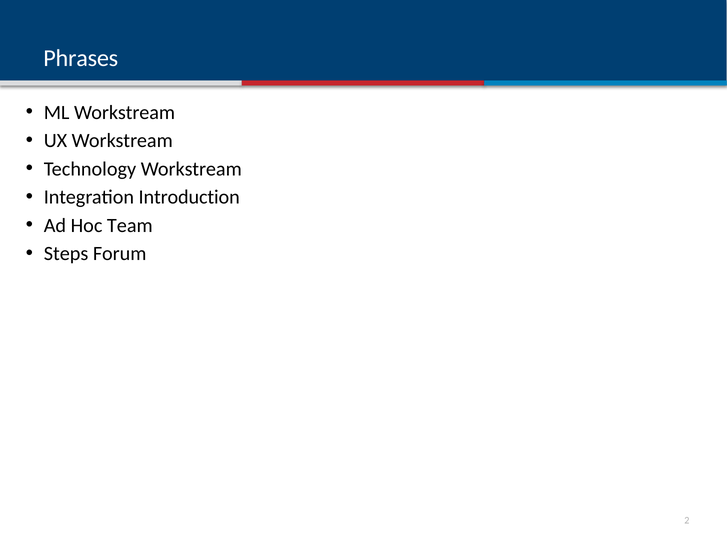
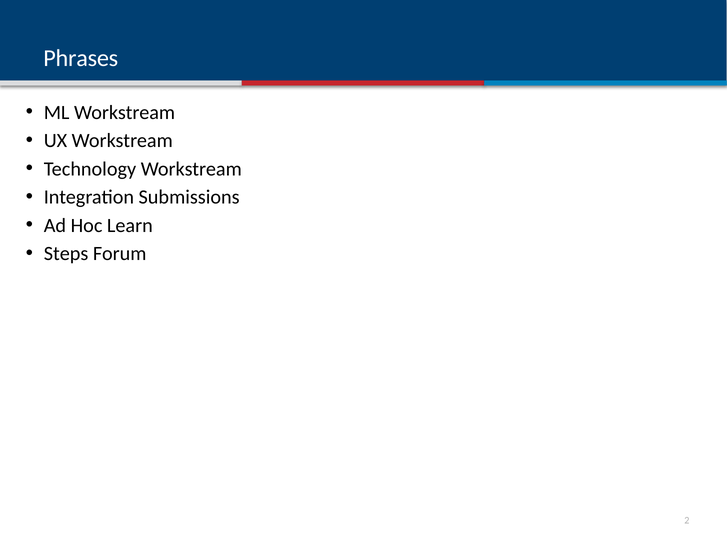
Introduction: Introduction -> Submissions (189, 197)
Team: Team -> Learn (130, 226)
